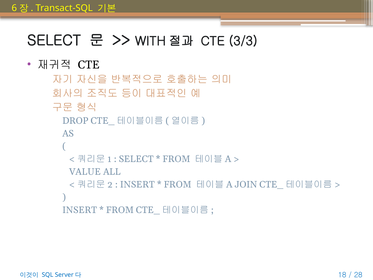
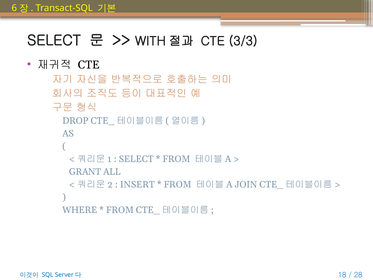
VALUE: VALUE -> GRANT (85, 172)
INSERT: INSERT -> WHERE (80, 210)
